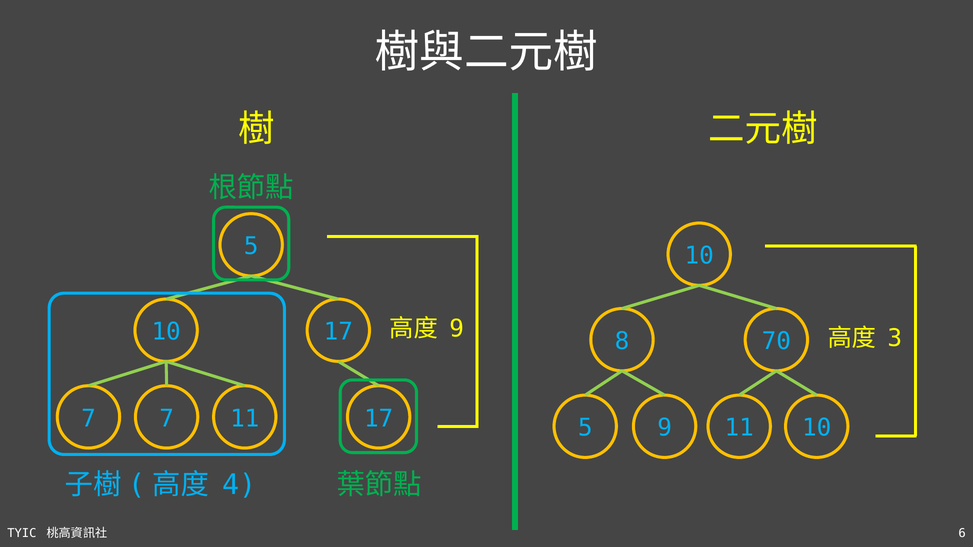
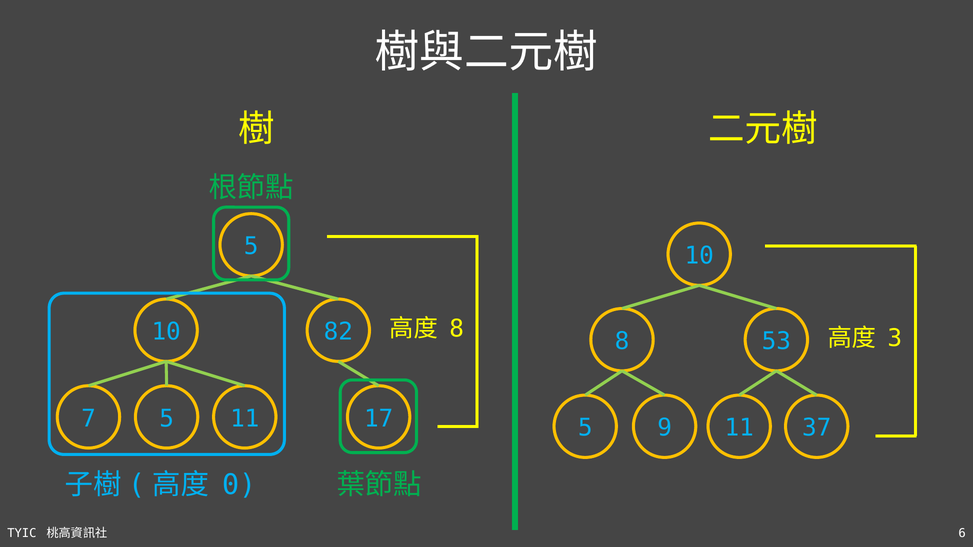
9: 9 -> 8 (457, 329)
10 17: 17 -> 82 (338, 332)
70: 70 -> 53 (776, 342)
7 7: 7 -> 5 (167, 419)
9 10: 10 -> 37 (817, 428)
4: 4 -> 0 (239, 485)
